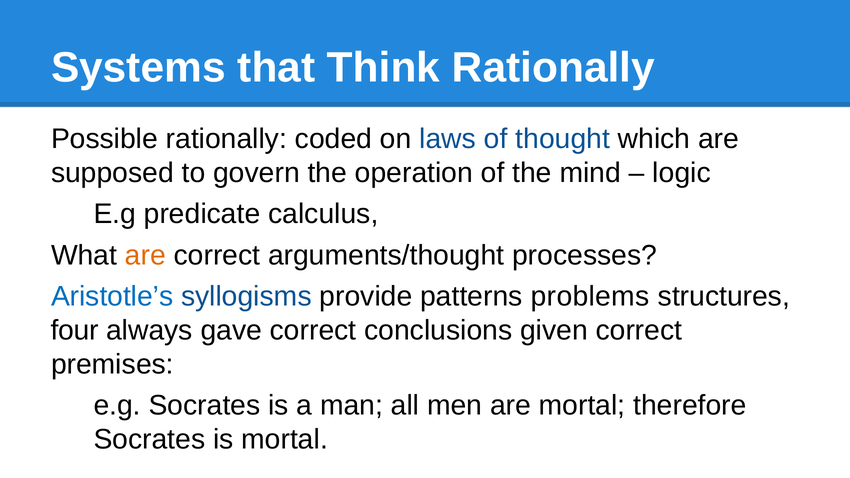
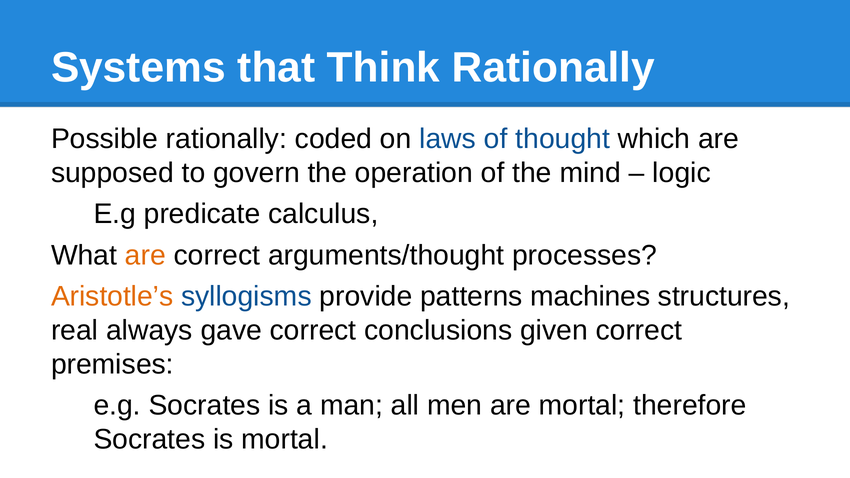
Aristotle’s colour: blue -> orange (112, 296)
problems: problems -> machines (590, 296)
four: four -> real (75, 330)
